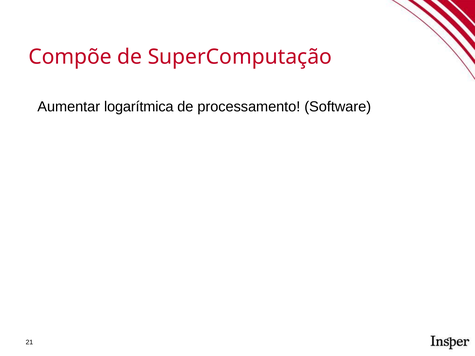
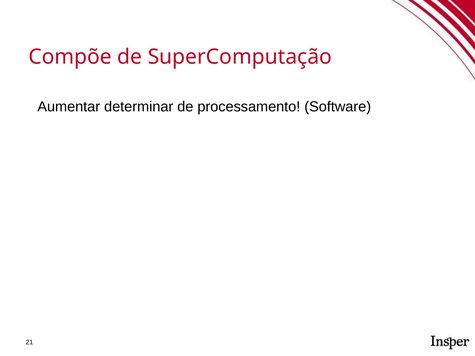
logarítmica: logarítmica -> determinar (139, 107)
